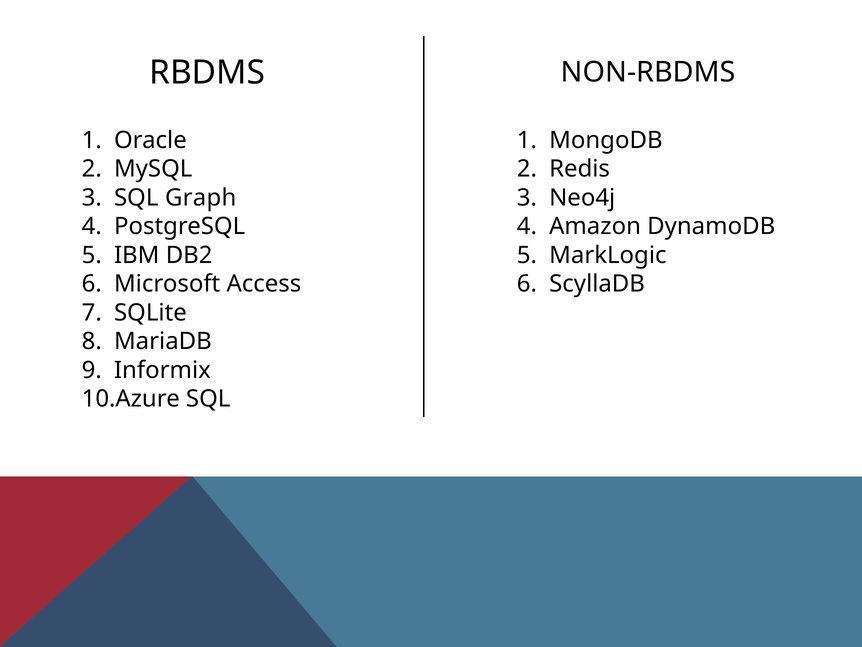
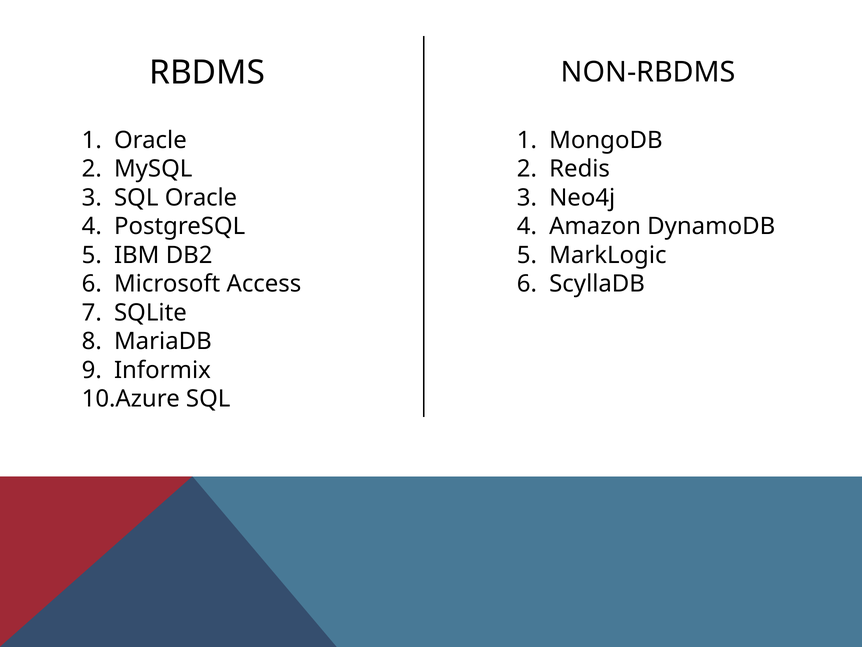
SQL Graph: Graph -> Oracle (201, 198)
